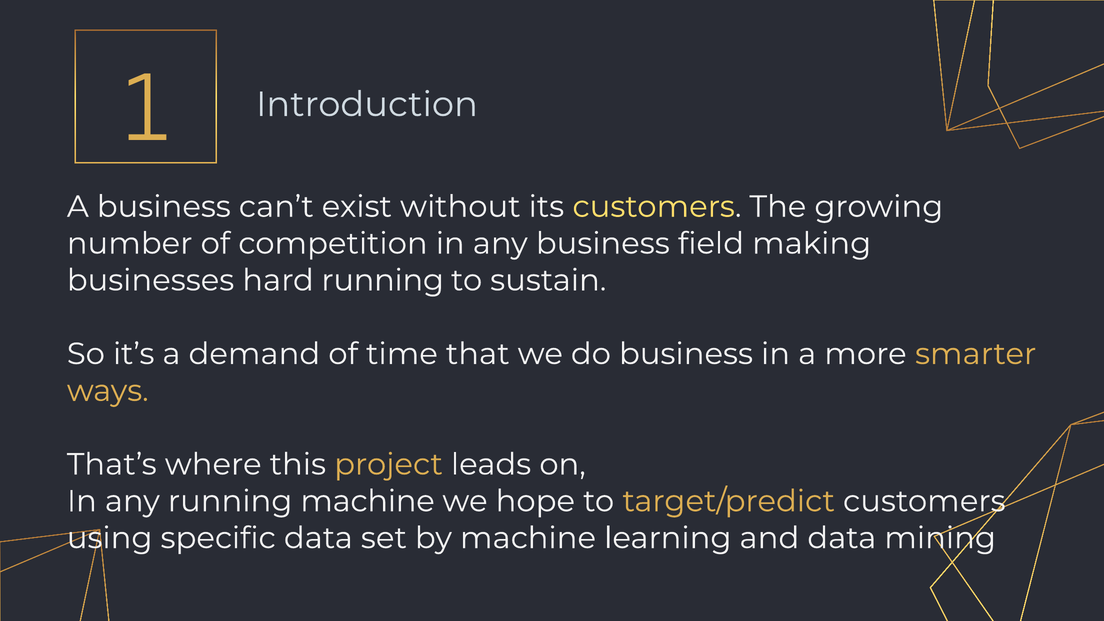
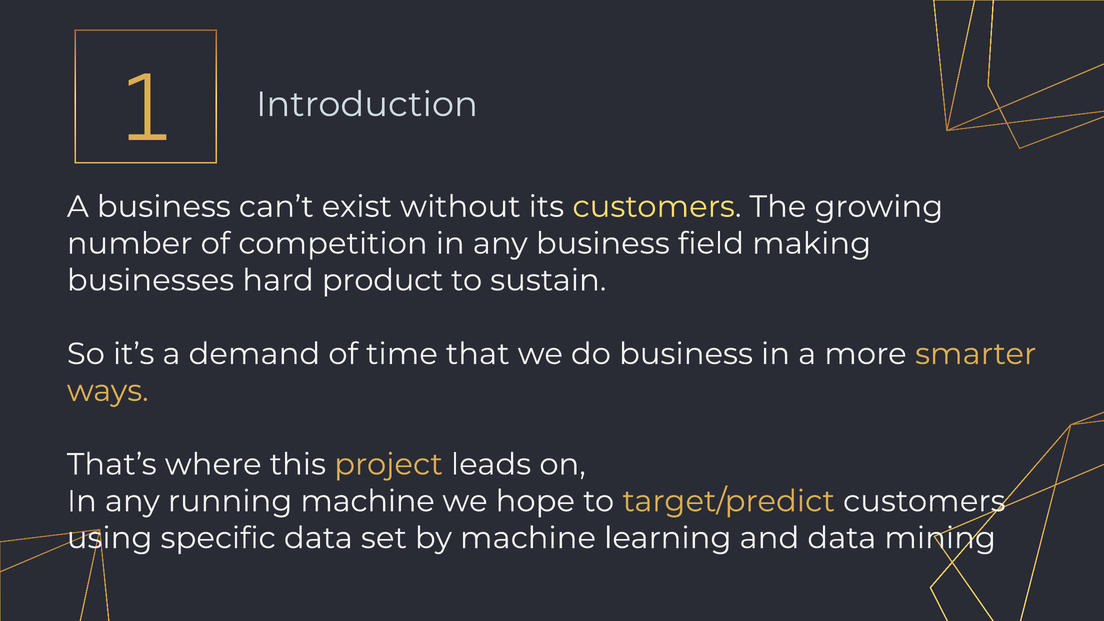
hard running: running -> product (383, 280)
